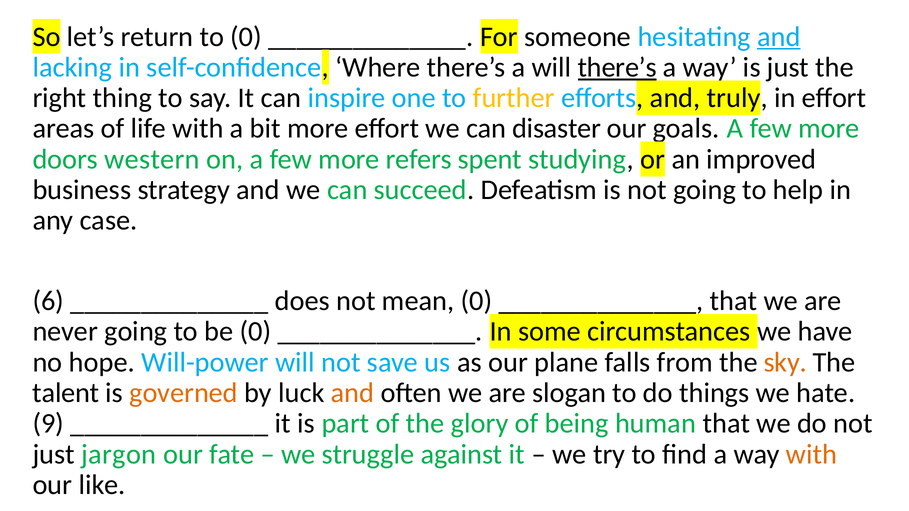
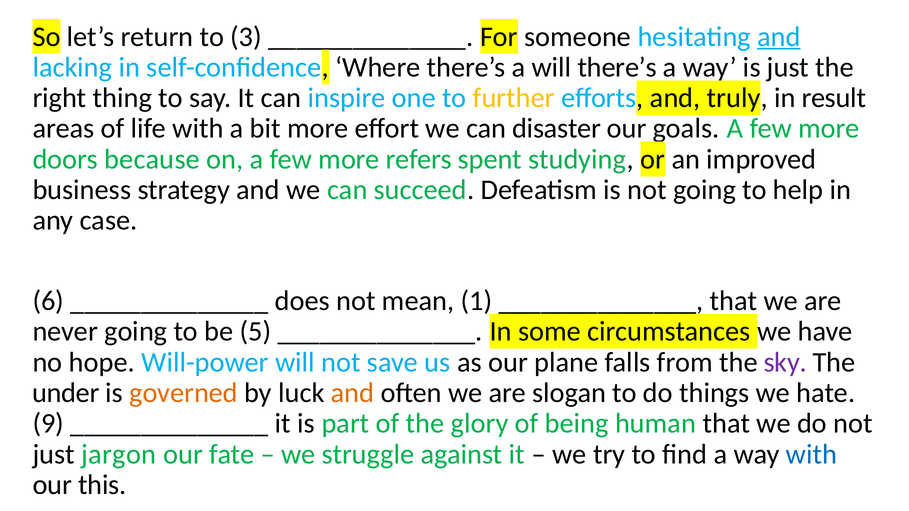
to 0: 0 -> 3 (246, 37)
there’s underline: present -> none (617, 67)
in effort: effort -> result (834, 98)
western: western -> because (152, 159)
mean 0: 0 -> 1 (476, 301)
be 0: 0 -> 5 (255, 332)
sky colour: orange -> purple (785, 362)
talent: talent -> under (66, 393)
with colour: orange -> blue (811, 454)
like: like -> this (102, 485)
